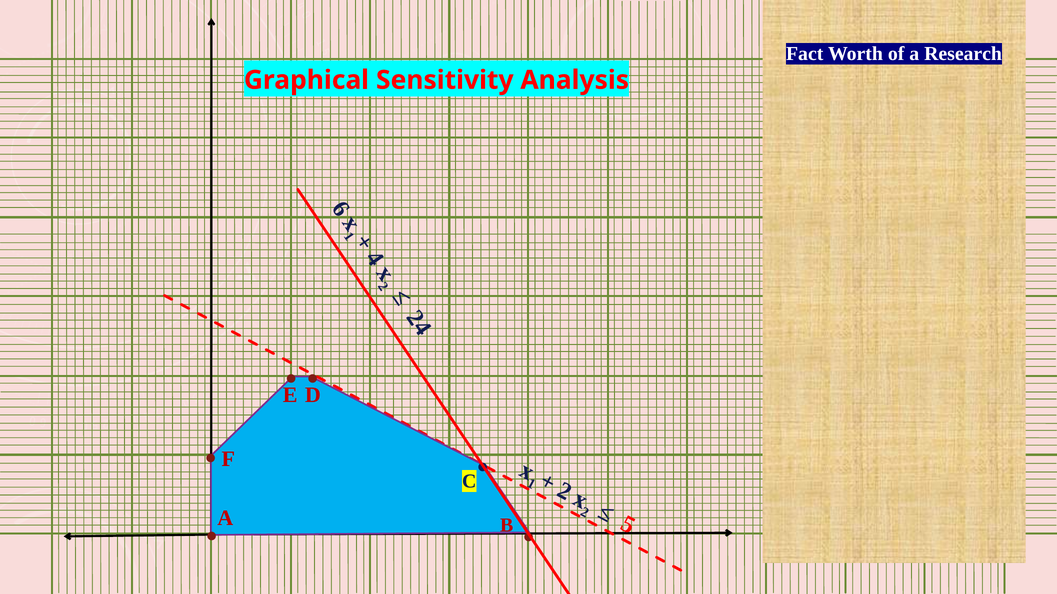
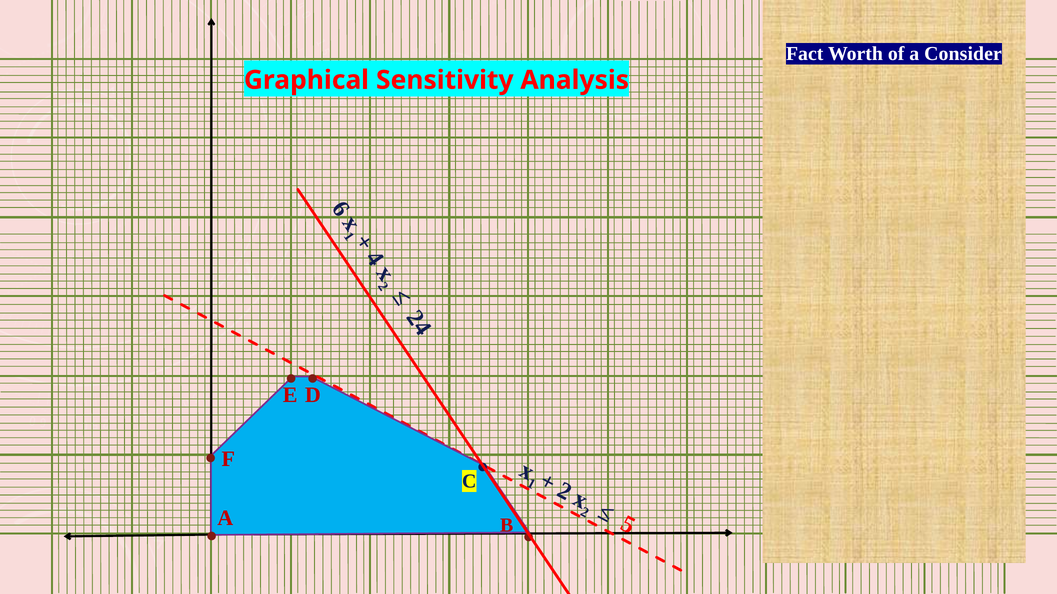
Research: Research -> Consider (963, 54)
